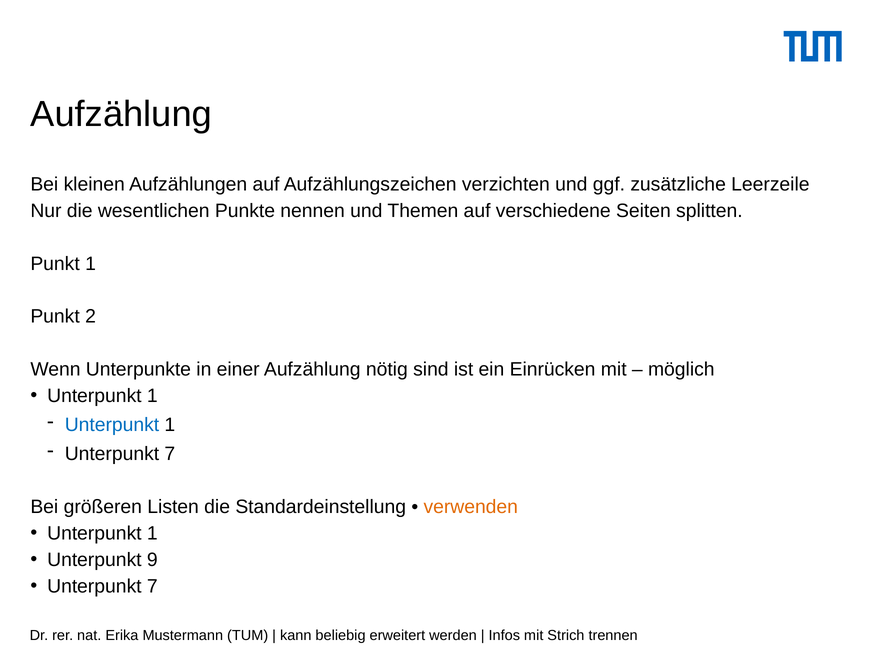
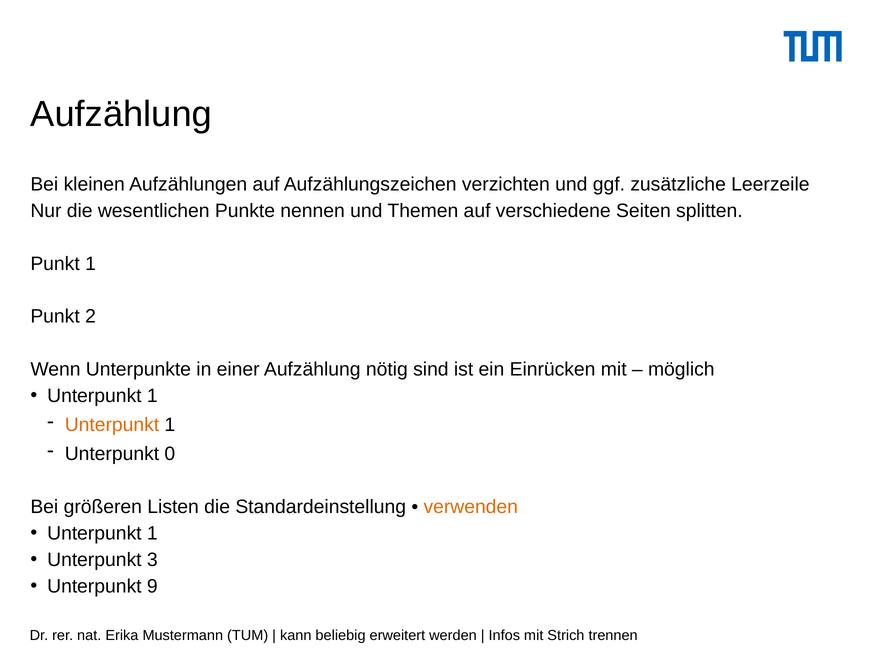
Unterpunkt colour: blue -> orange (112, 425)
7: 7 -> 0 (170, 454)
9: 9 -> 3 (152, 560)
7: 7 -> 9 (152, 586)
